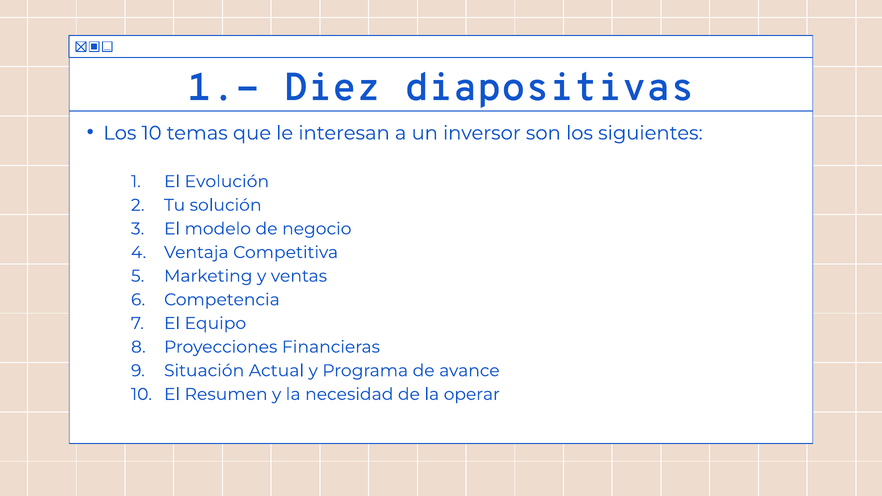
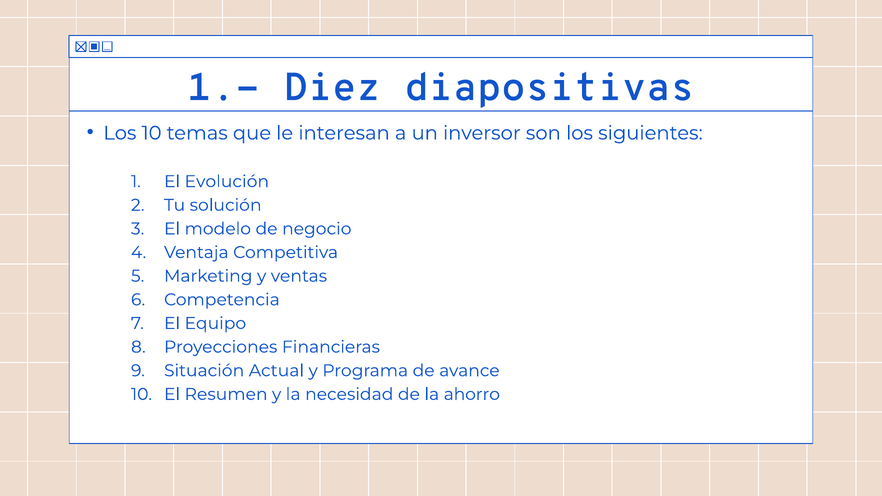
operar: operar -> ahorro (472, 394)
